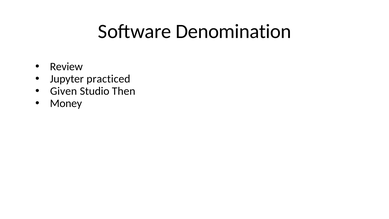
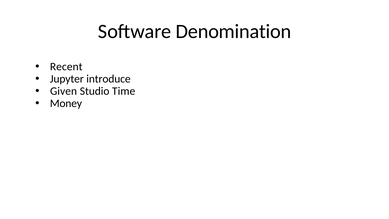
Review: Review -> Recent (66, 67)
practiced: practiced -> introduce (108, 79)
Then: Then -> Time (124, 91)
